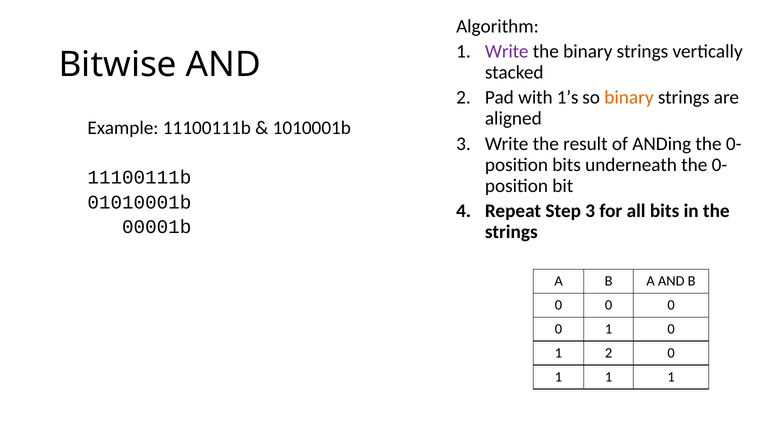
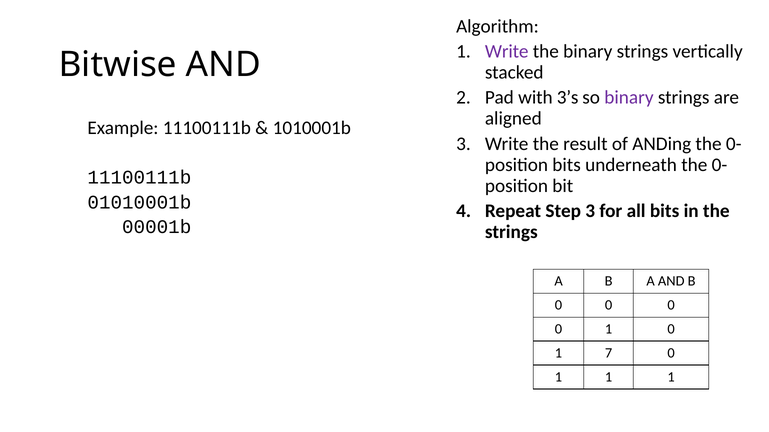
1’s: 1’s -> 3’s (568, 98)
binary colour: orange -> purple (629, 98)
1 2: 2 -> 7 (609, 353)
